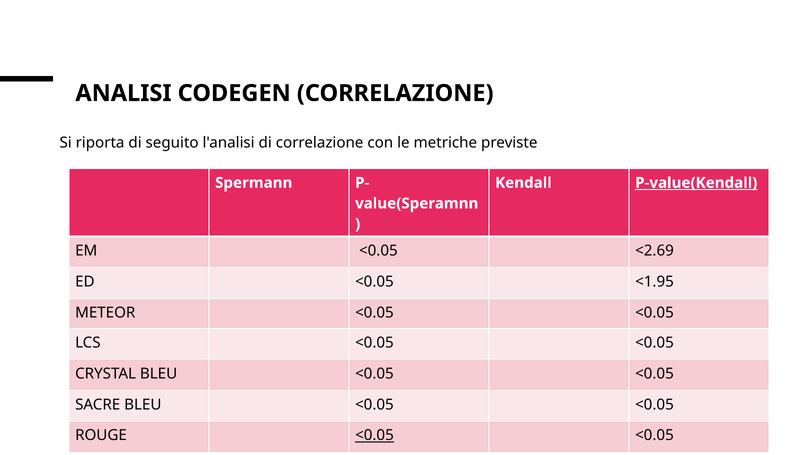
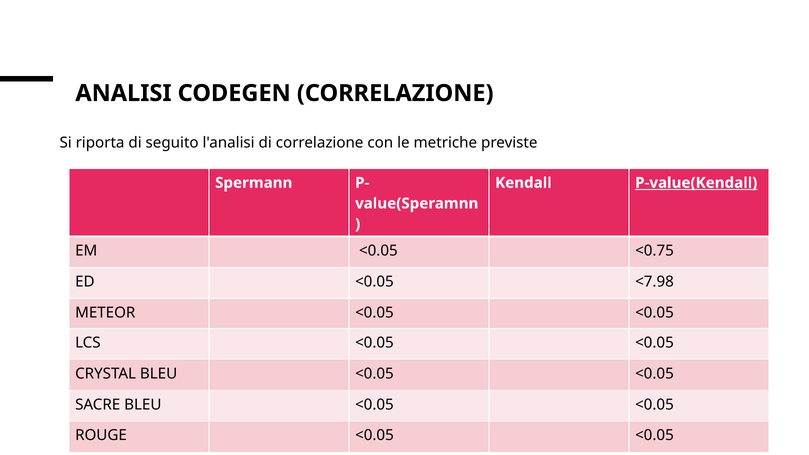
<2.69: <2.69 -> <0.75 (654, 251)
<1.95: <1.95 -> <7.98 (654, 282)
<0.05 underline: present -> none (374, 435)
